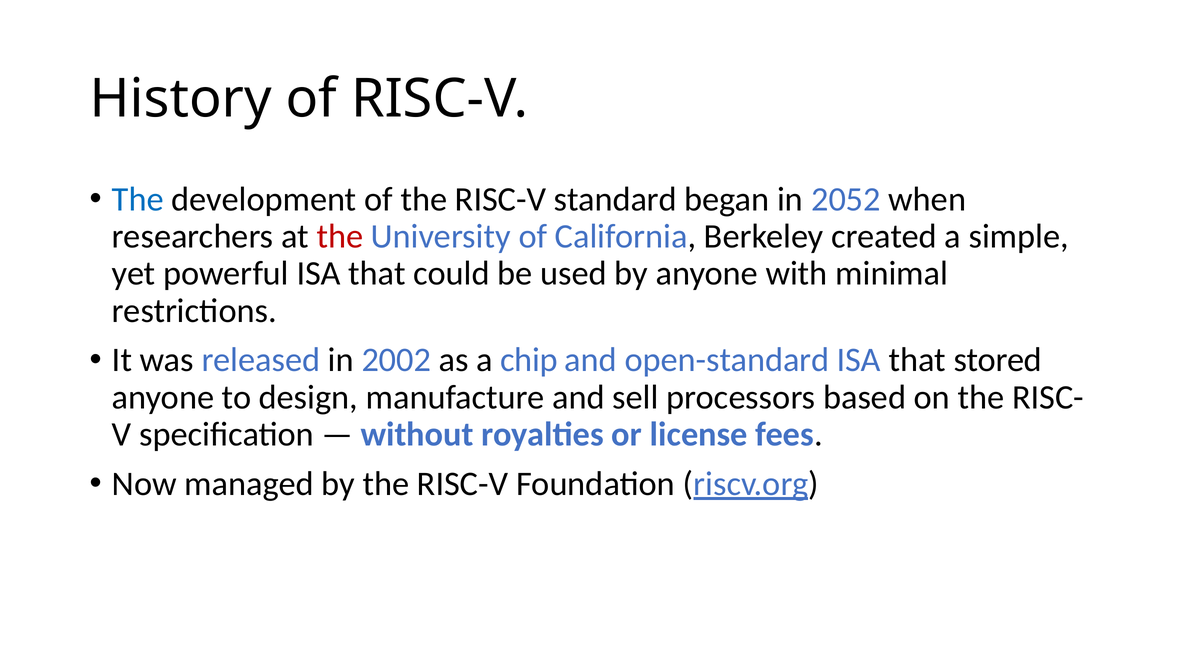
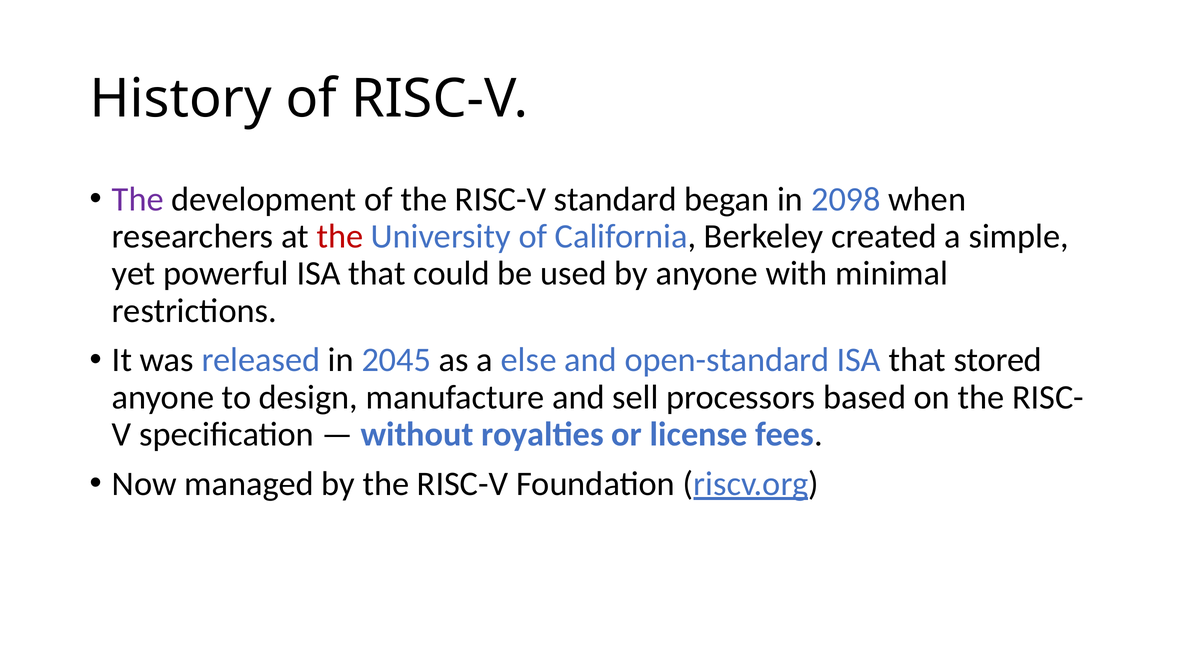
The colour: blue -> purple (138, 199)
2052: 2052 -> 2098 (846, 199)
2002: 2002 -> 2045 (396, 360)
chip: chip -> else (529, 360)
